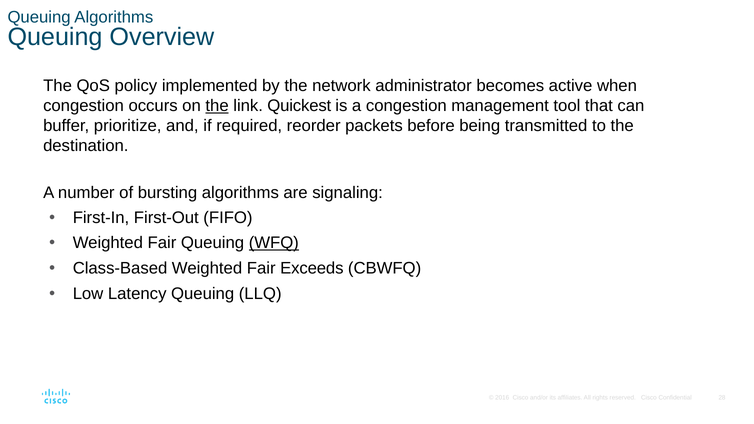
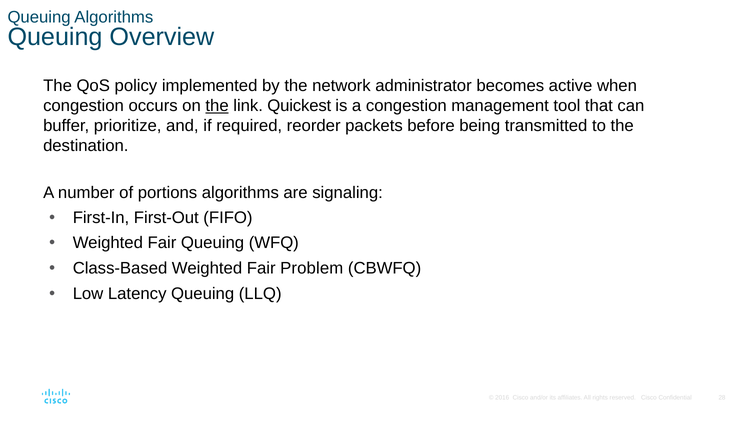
bursting: bursting -> portions (167, 193)
WFQ underline: present -> none (274, 243)
Exceeds: Exceeds -> Problem (312, 268)
